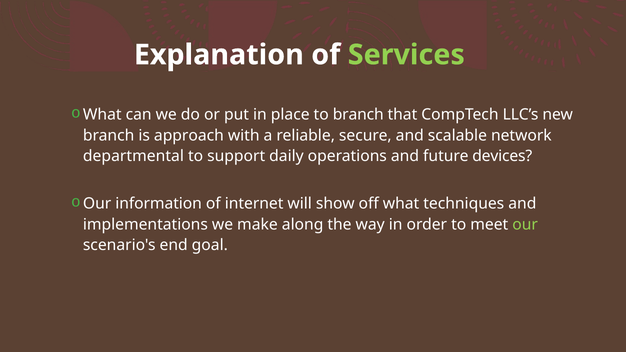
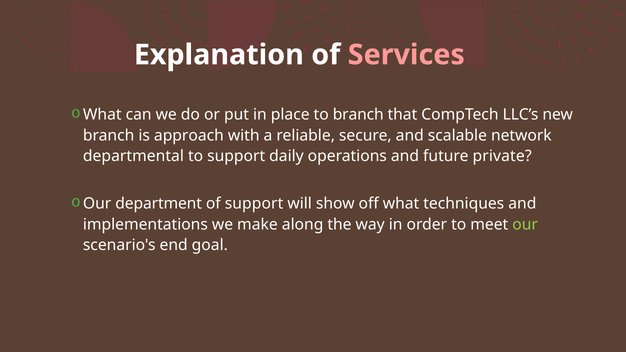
Services colour: light green -> pink (406, 55)
devices: devices -> private (502, 156)
information: information -> department (159, 204)
of internet: internet -> support (254, 204)
